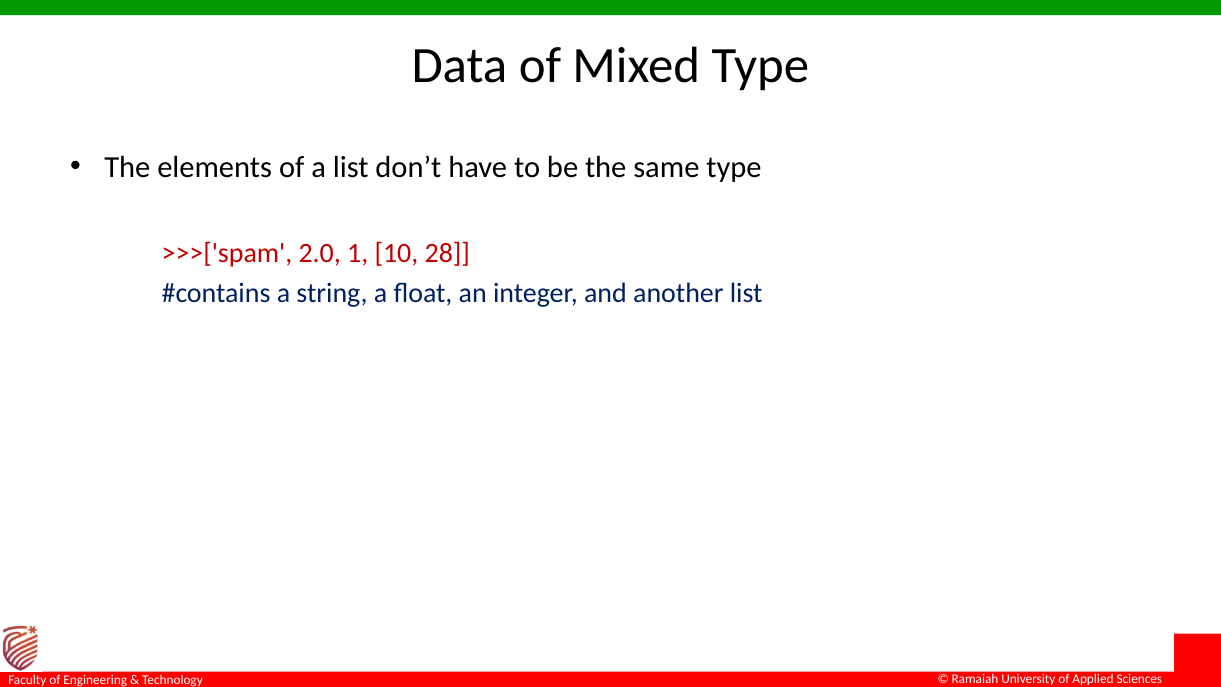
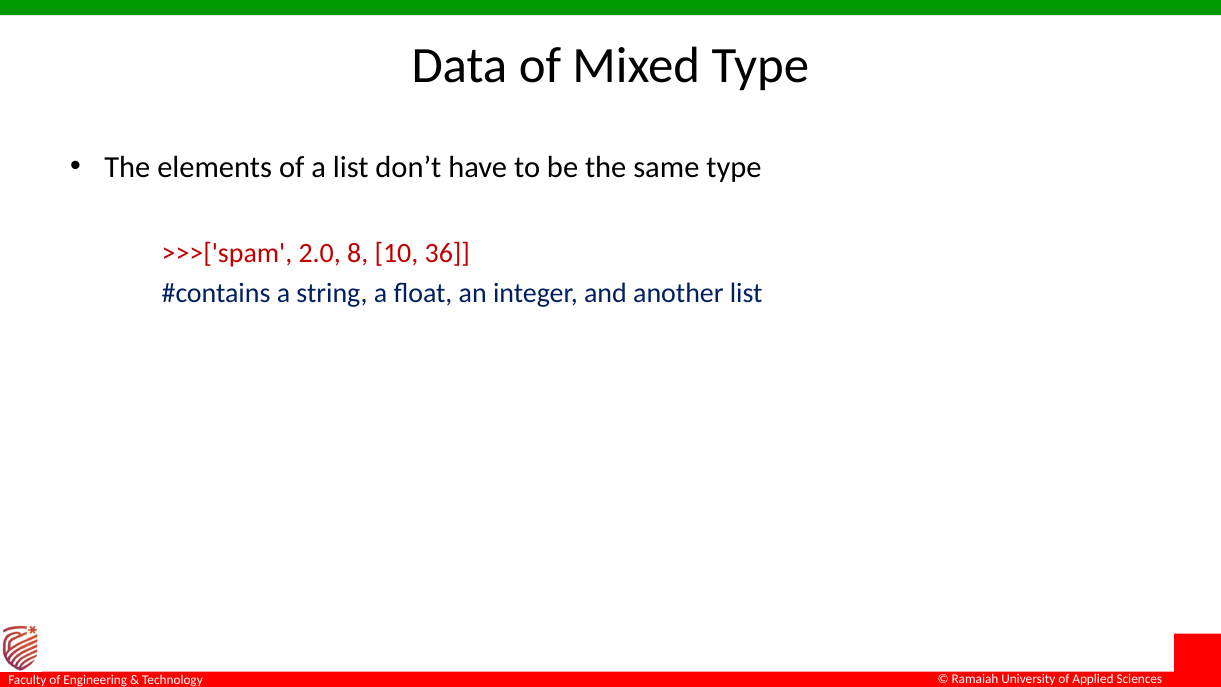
1: 1 -> 8 (358, 253)
28: 28 -> 36 (447, 253)
